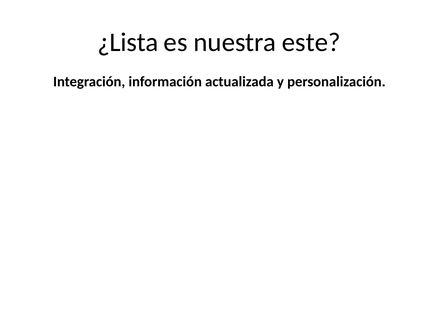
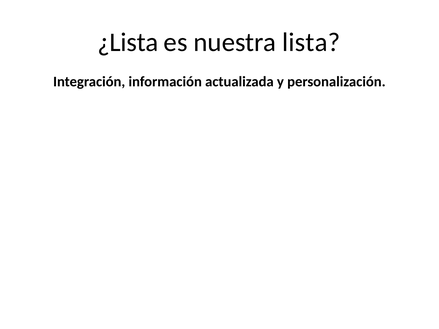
este: este -> lista (311, 42)
